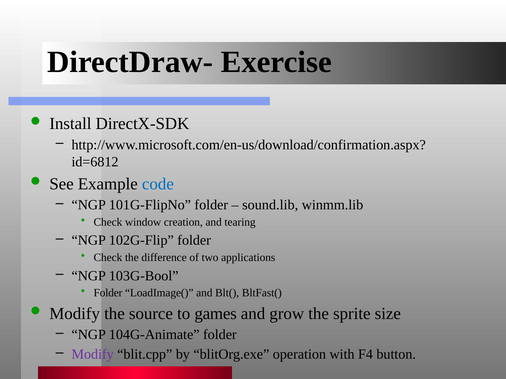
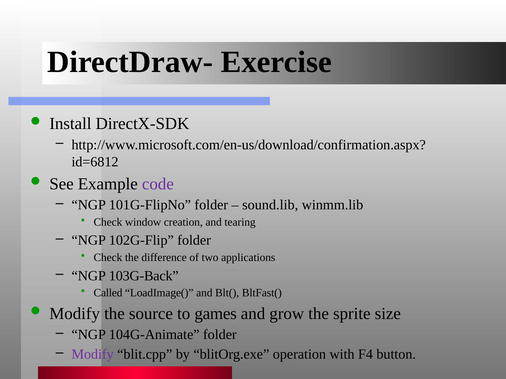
code colour: blue -> purple (158, 184)
103G-Bool: 103G-Bool -> 103G-Back (144, 276)
Folder: Folder -> Called (108, 293)
